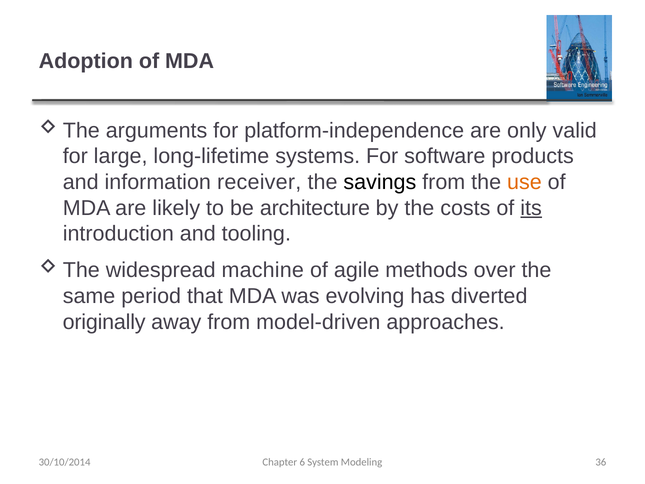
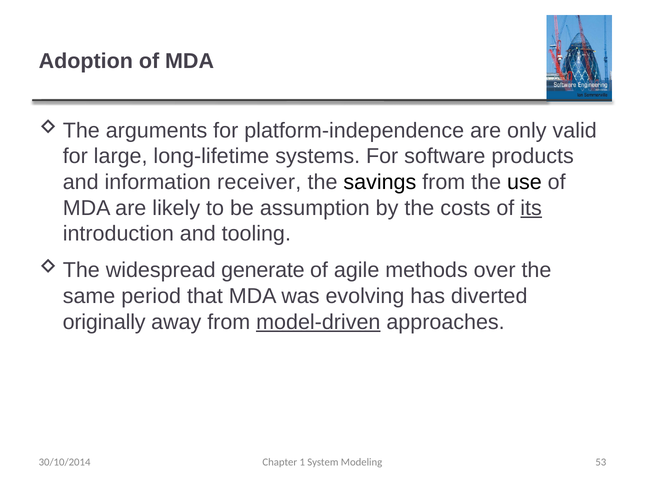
use colour: orange -> black (524, 182)
architecture: architecture -> assumption (315, 208)
machine: machine -> generate (263, 270)
model-driven underline: none -> present (318, 322)
6: 6 -> 1 (302, 462)
36: 36 -> 53 (601, 462)
